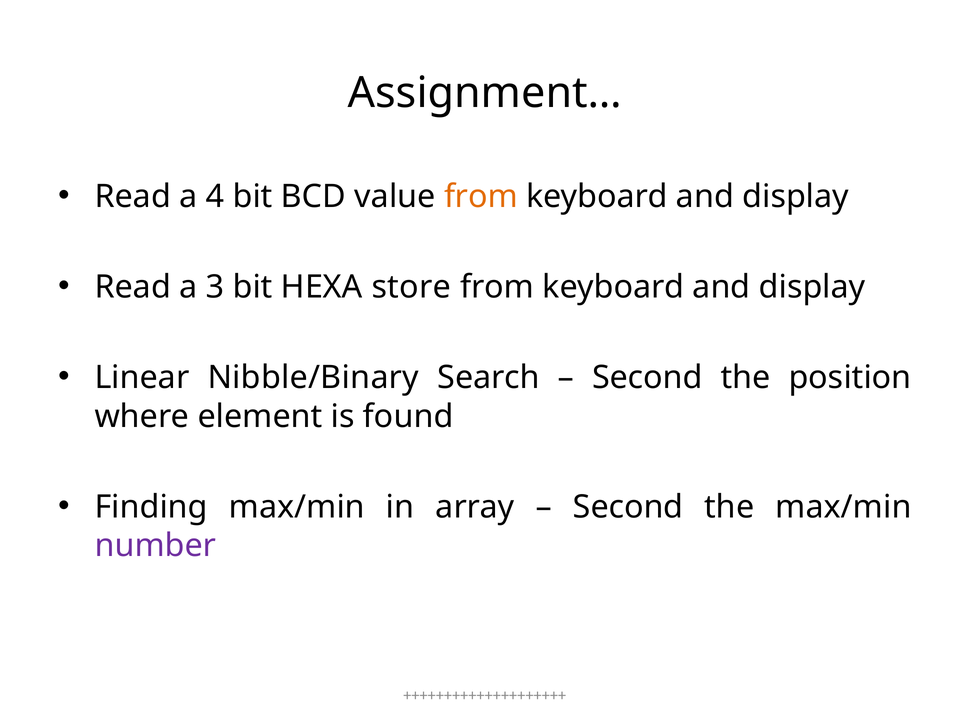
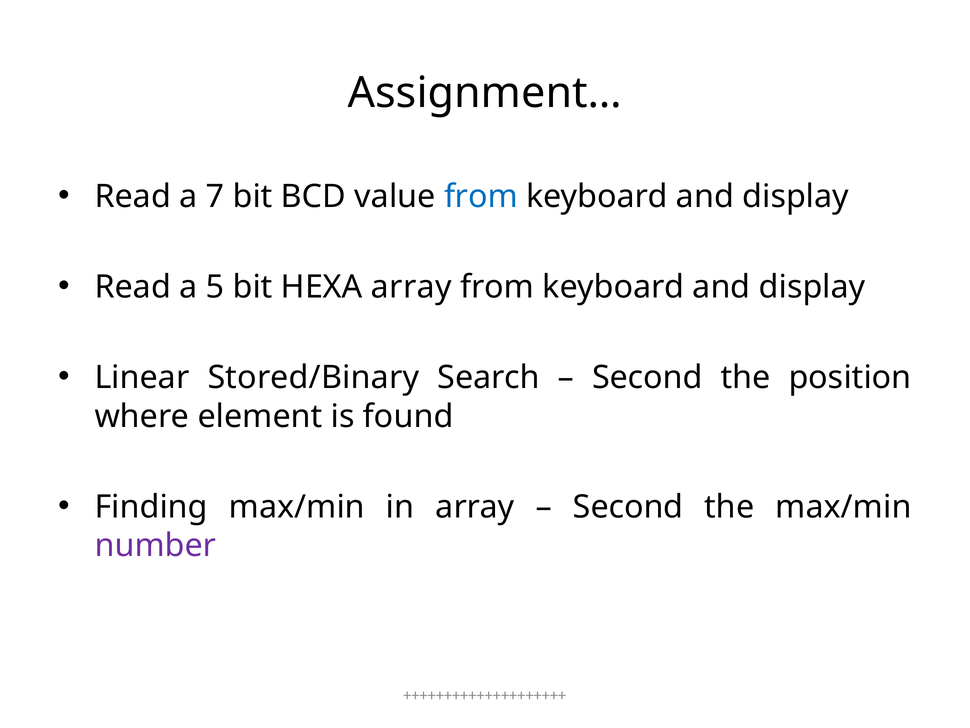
4: 4 -> 7 (215, 196)
from colour: orange -> blue (481, 196)
3: 3 -> 5 (215, 287)
HEXA store: store -> array (411, 287)
Nibble/Binary: Nibble/Binary -> Stored/Binary (313, 377)
